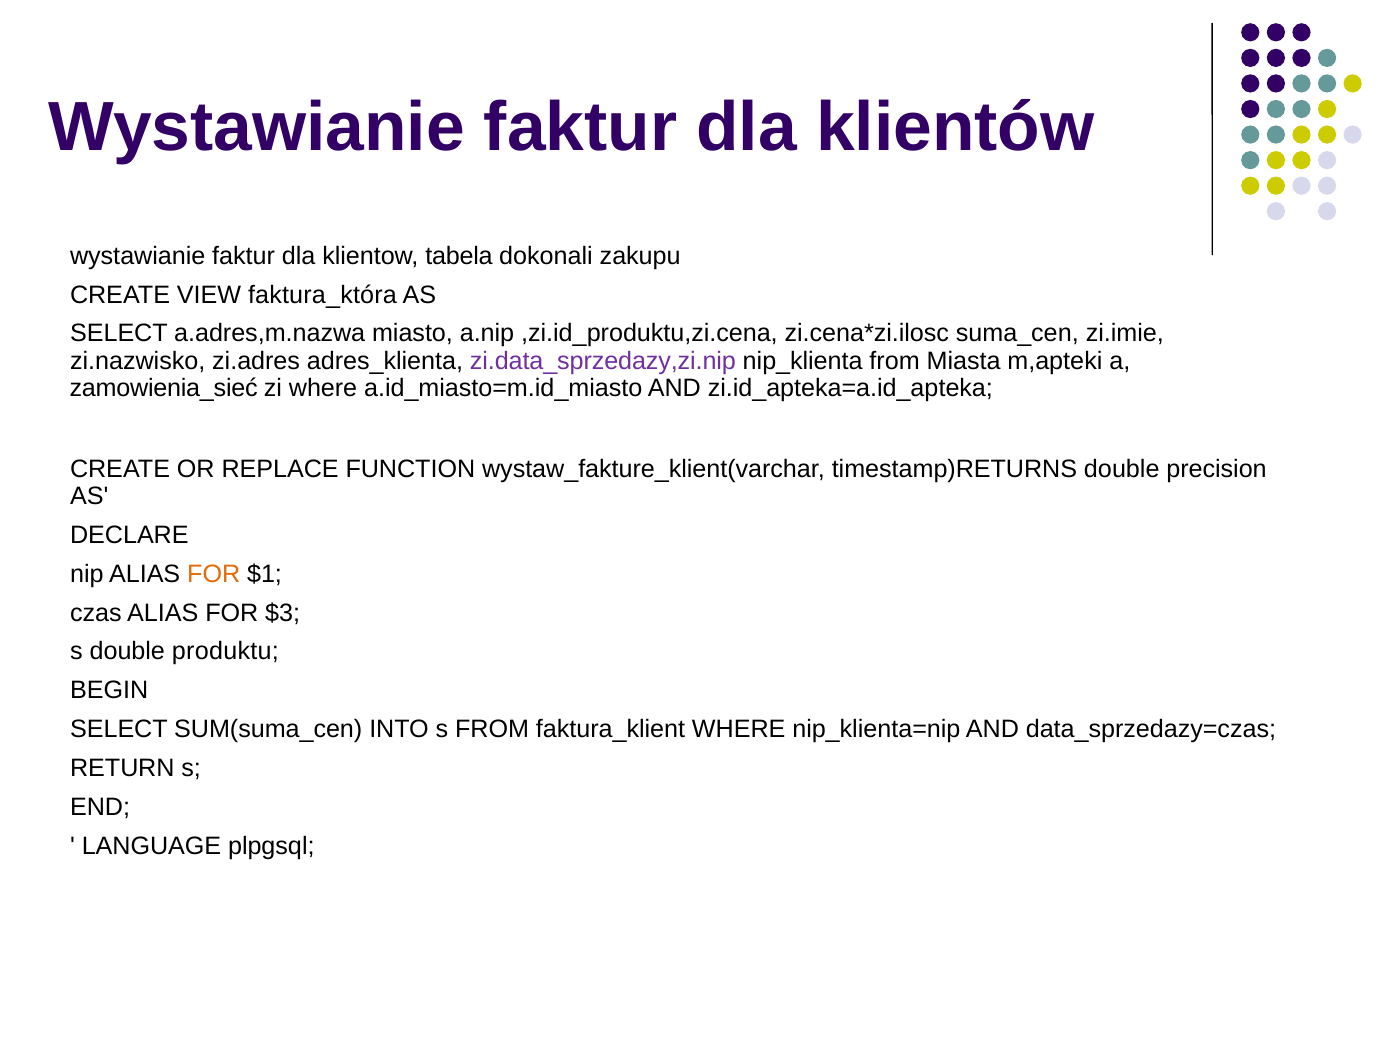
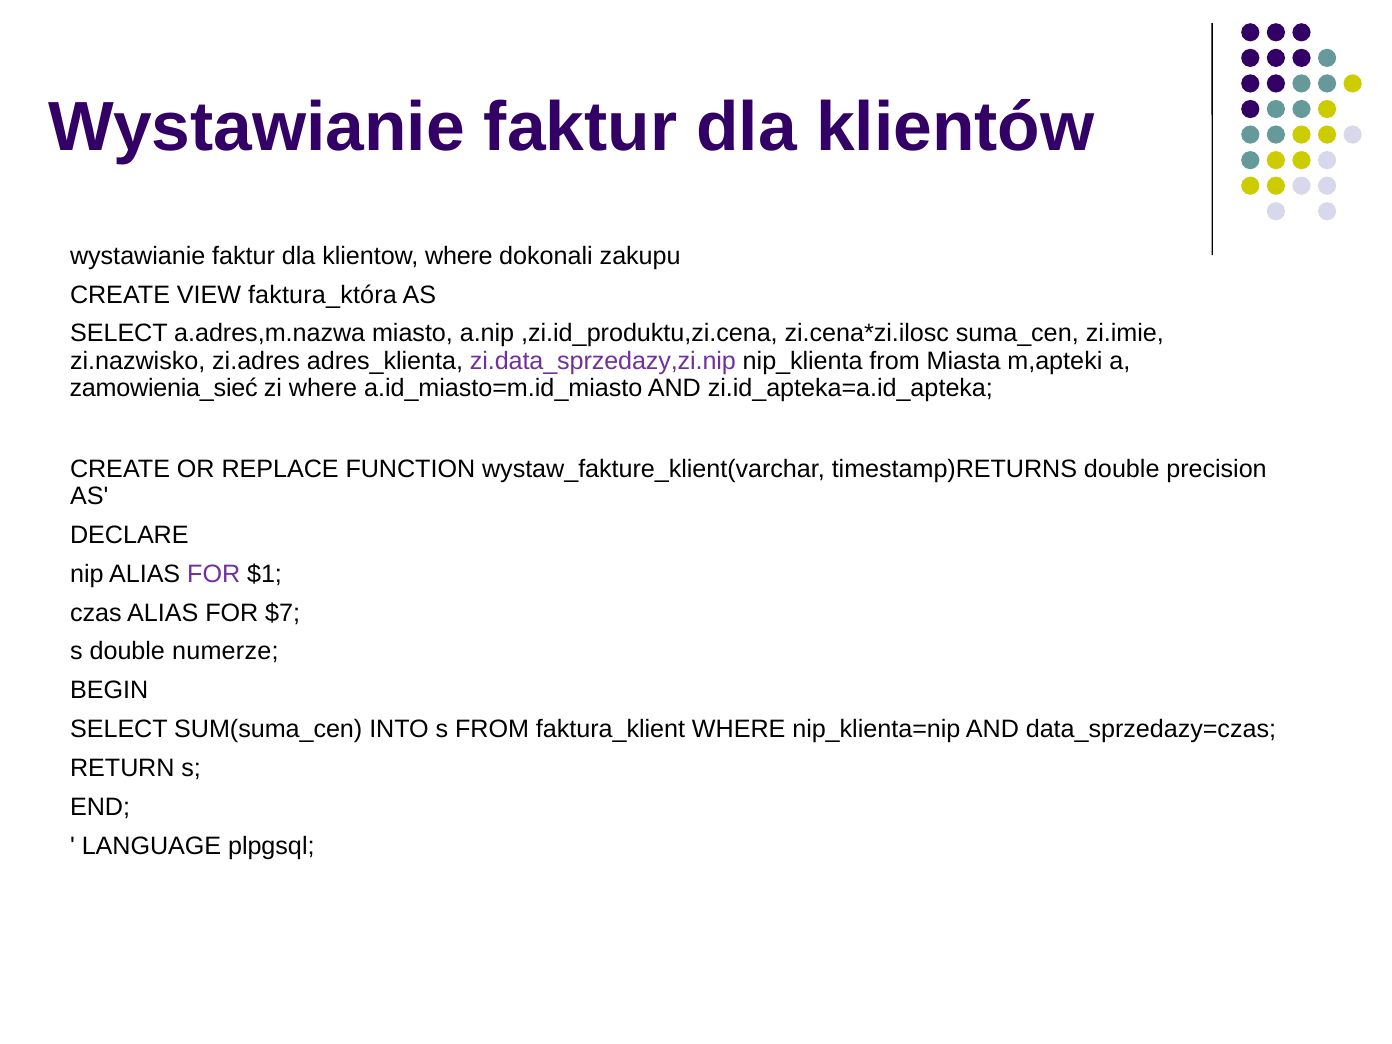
klientow tabela: tabela -> where (459, 256)
FOR colour: orange -> purple (214, 574)
$3: $3 -> $7 (283, 613)
produktu: produktu -> numerze (225, 652)
